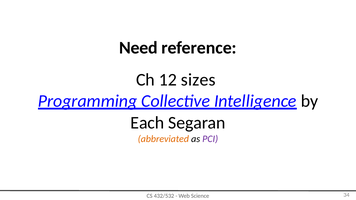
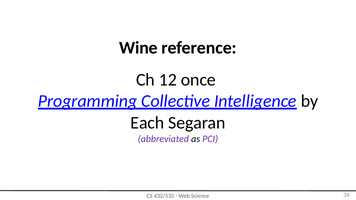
Need: Need -> Wine (138, 48)
sizes: sizes -> once (198, 80)
abbreviated colour: orange -> purple (163, 139)
